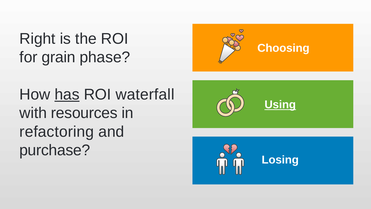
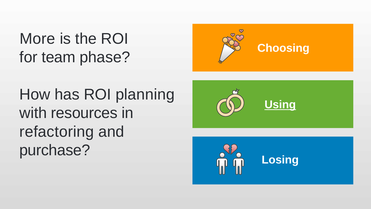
Right: Right -> More (37, 39)
grain: grain -> team (59, 57)
has underline: present -> none (67, 94)
waterfall: waterfall -> planning (145, 94)
